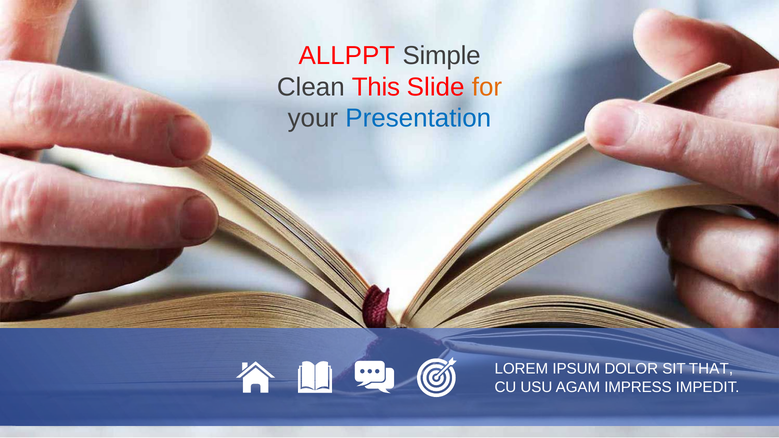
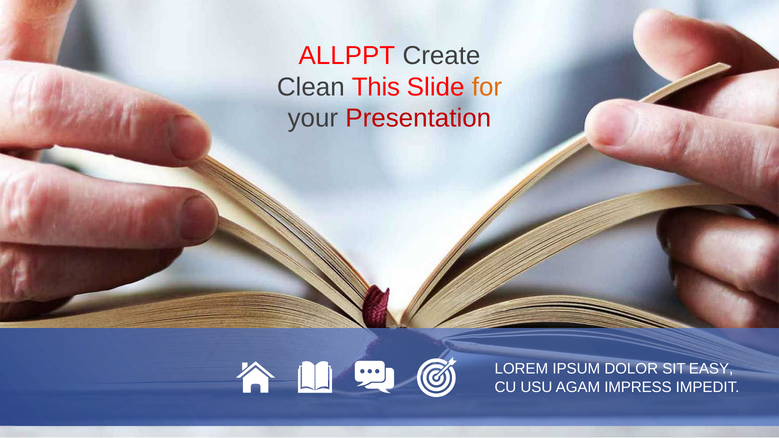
Simple: Simple -> Create (441, 56)
Presentation colour: blue -> red (418, 118)
THAT: THAT -> EASY (711, 369)
